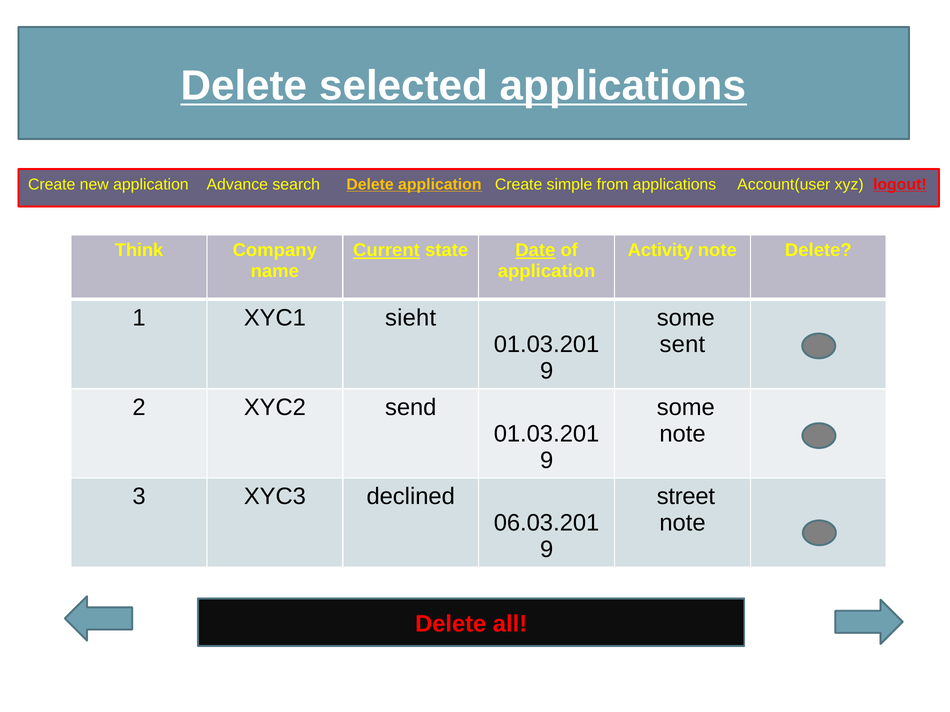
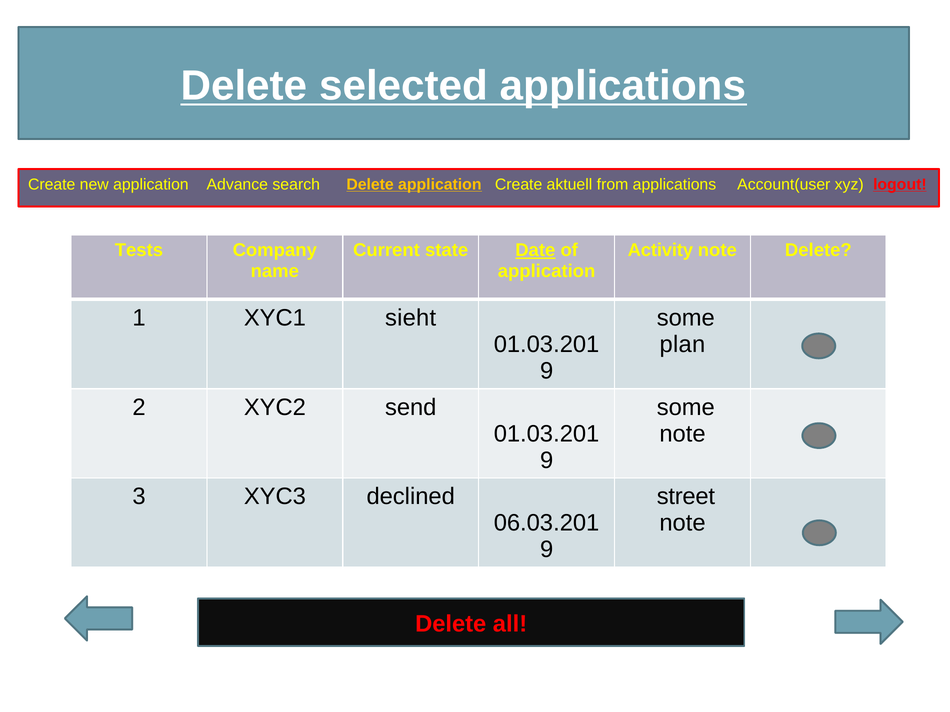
simple: simple -> aktuell (569, 184)
Think: Think -> Tests (139, 250)
Current underline: present -> none (386, 250)
sent: sent -> plan (682, 345)
